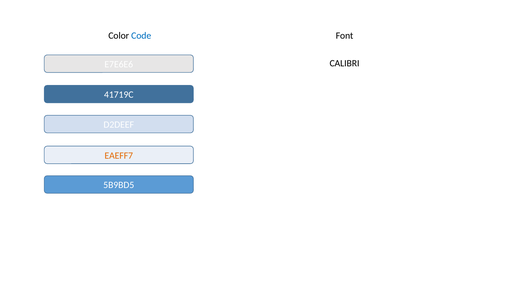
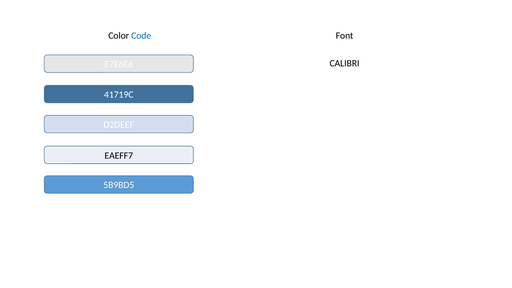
EAEFF7 colour: orange -> black (119, 156)
